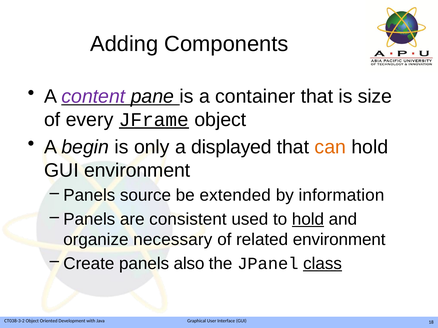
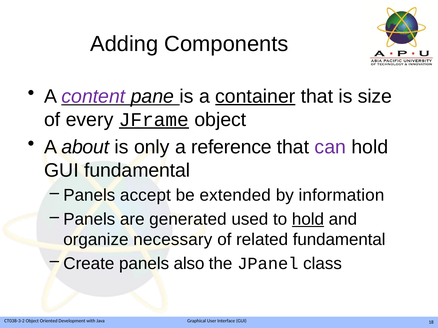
container underline: none -> present (255, 97)
begin: begin -> about (85, 147)
displayed: displayed -> reference (231, 147)
can colour: orange -> purple (330, 147)
GUI environment: environment -> fundamental (137, 171)
source: source -> accept (145, 196)
consistent: consistent -> generated (188, 220)
related environment: environment -> fundamental (339, 240)
class underline: present -> none (323, 264)
